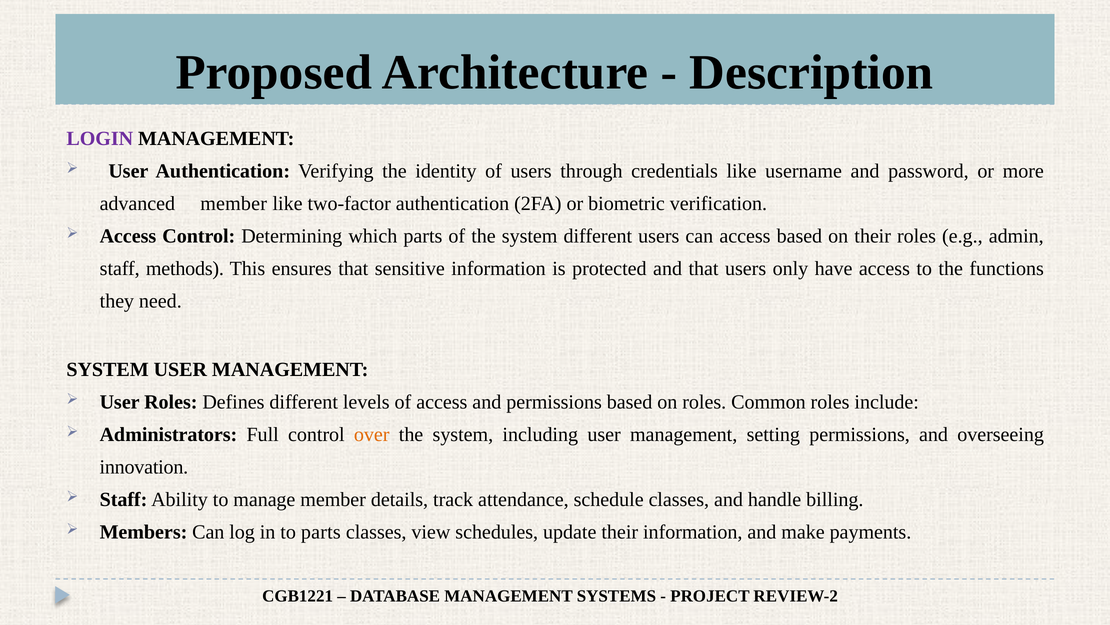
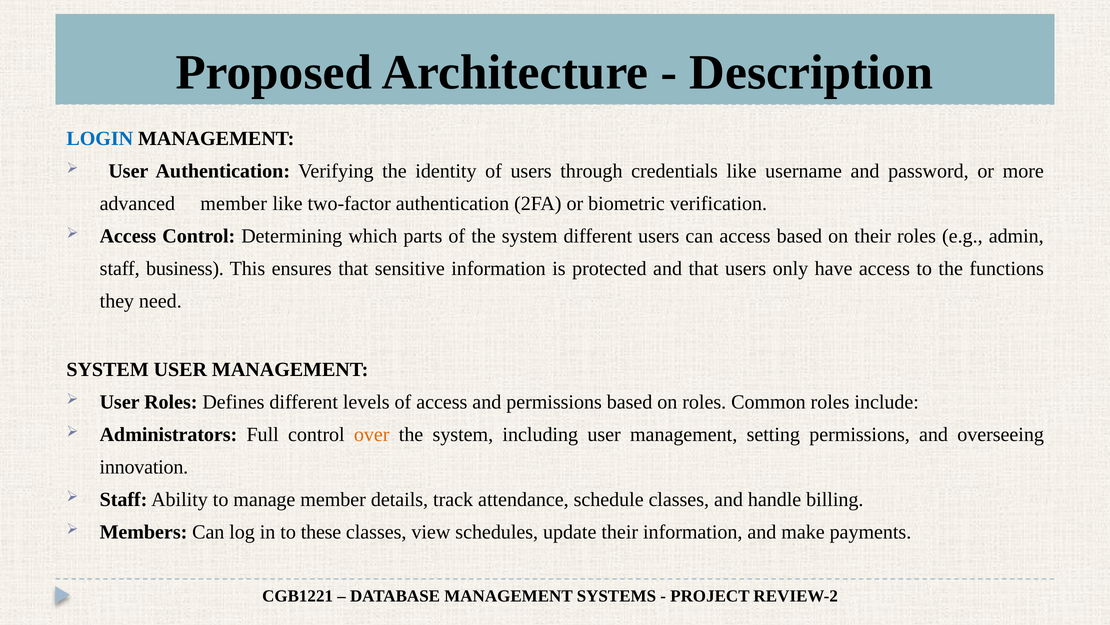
LOGIN colour: purple -> blue (100, 138)
methods: methods -> business (185, 268)
to parts: parts -> these (321, 532)
